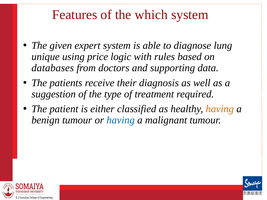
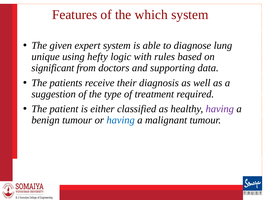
price: price -> hefty (98, 57)
databases: databases -> significant (53, 68)
having colour: orange -> purple (220, 109)
